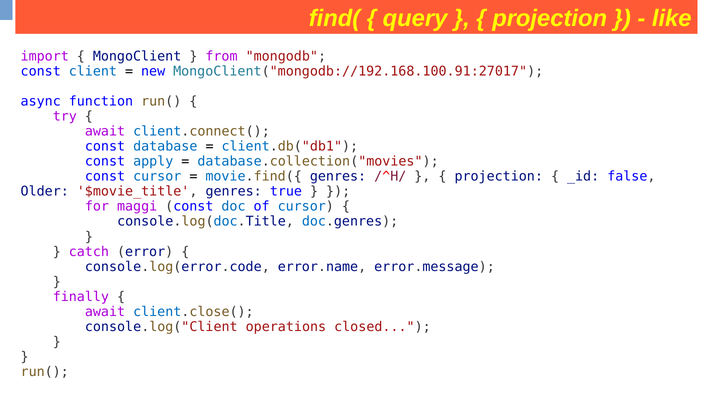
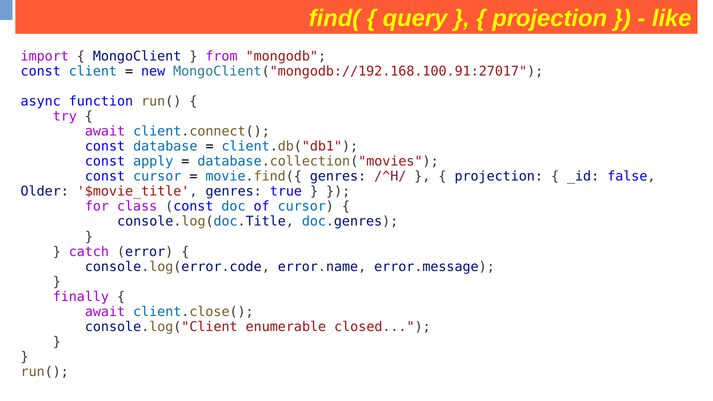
maggi: maggi -> class (137, 207)
operations: operations -> enumerable (286, 327)
